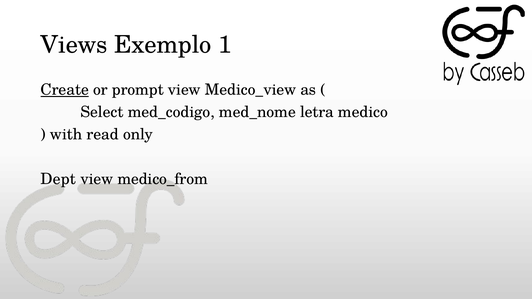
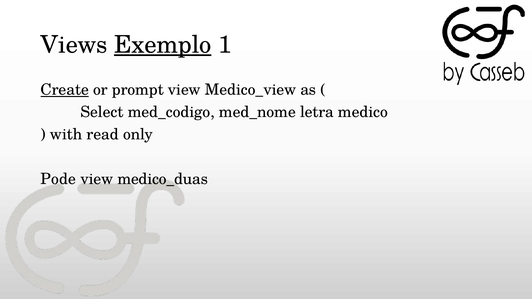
Exemplo underline: none -> present (163, 45)
Dept: Dept -> Pode (58, 179)
medico_from: medico_from -> medico_duas (163, 179)
